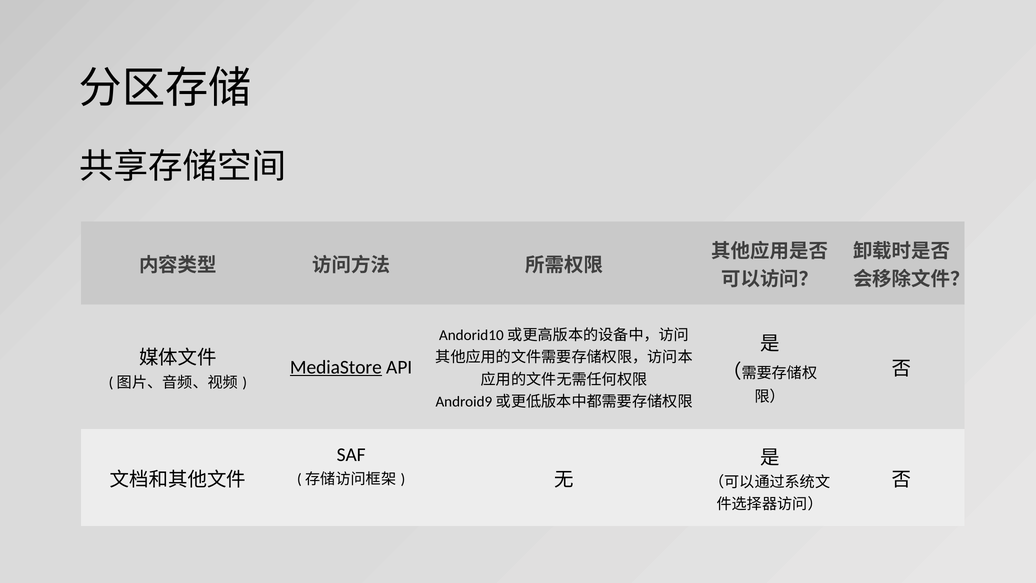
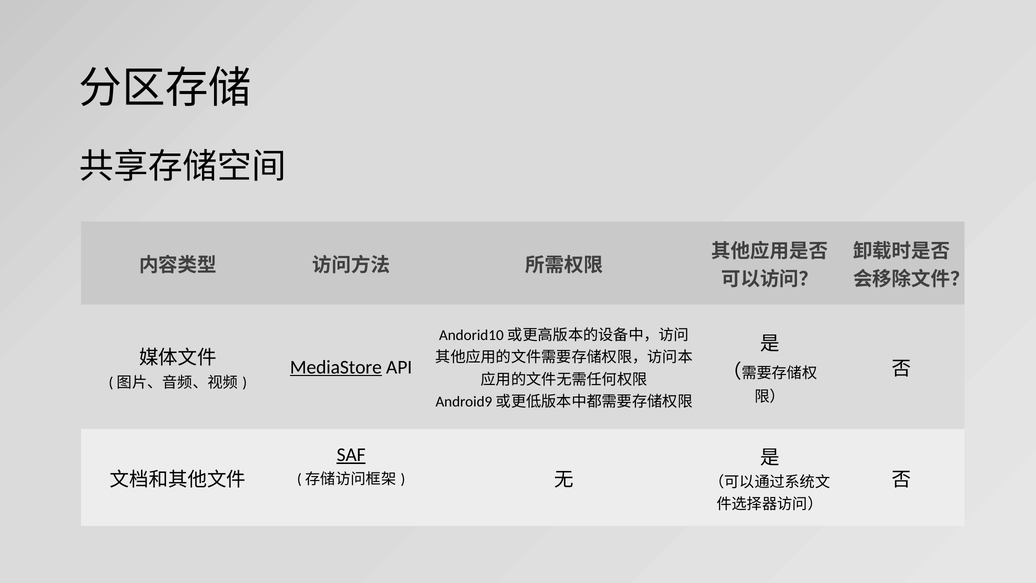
SAF underline: none -> present (351, 455)
